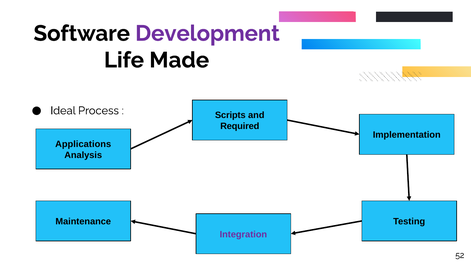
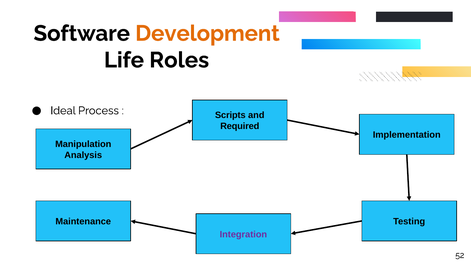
Development colour: purple -> orange (208, 33)
Made: Made -> Roles (179, 60)
Applications: Applications -> Manipulation (83, 144)
